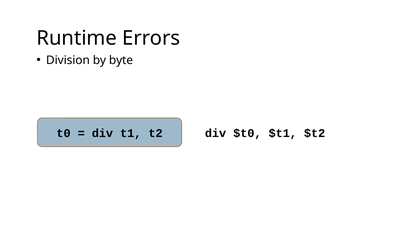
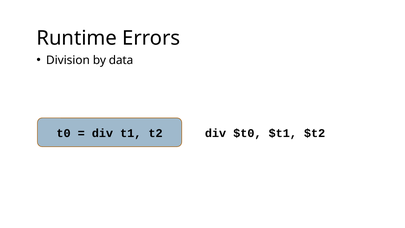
byte: byte -> data (121, 60)
